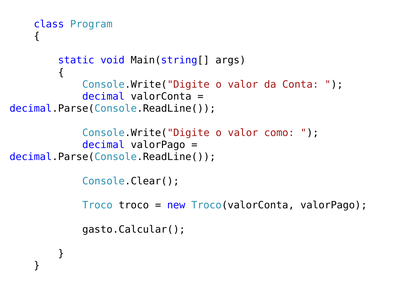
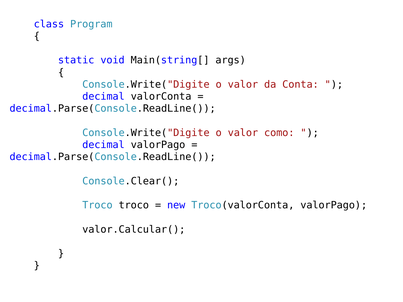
gasto.Calcular(: gasto.Calcular( -> valor.Calcular( (134, 230)
